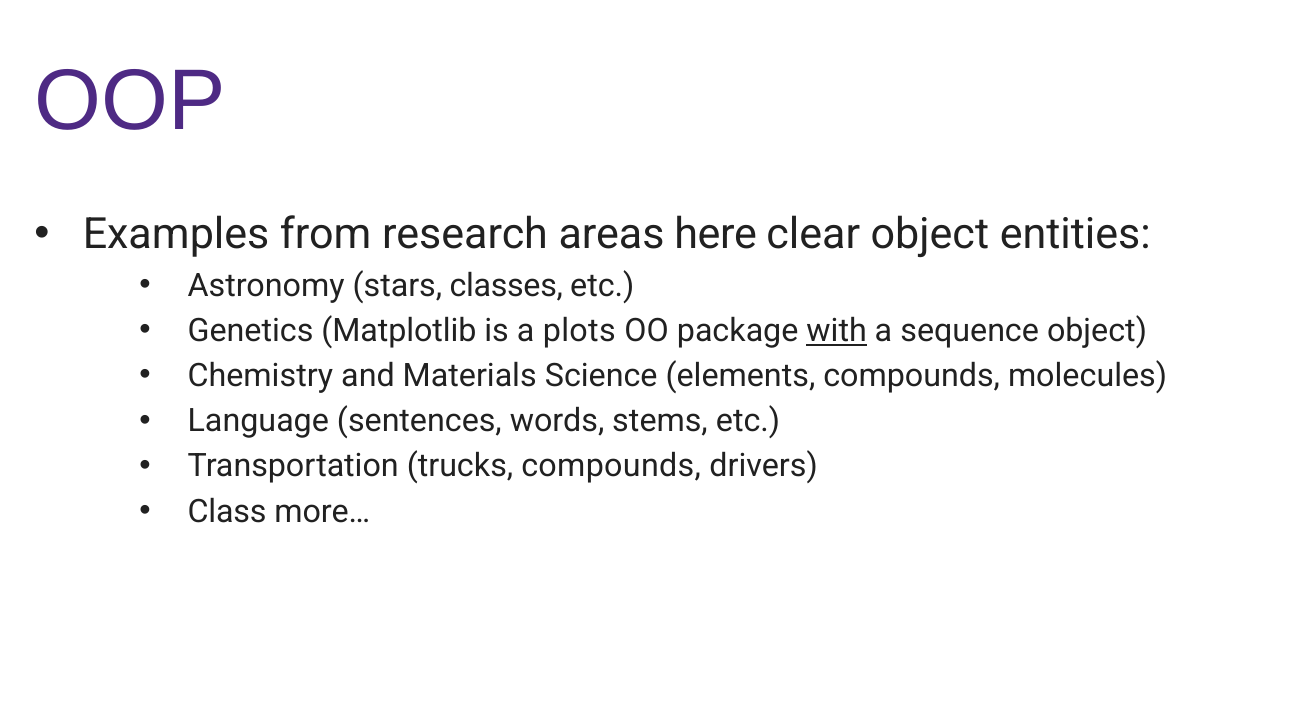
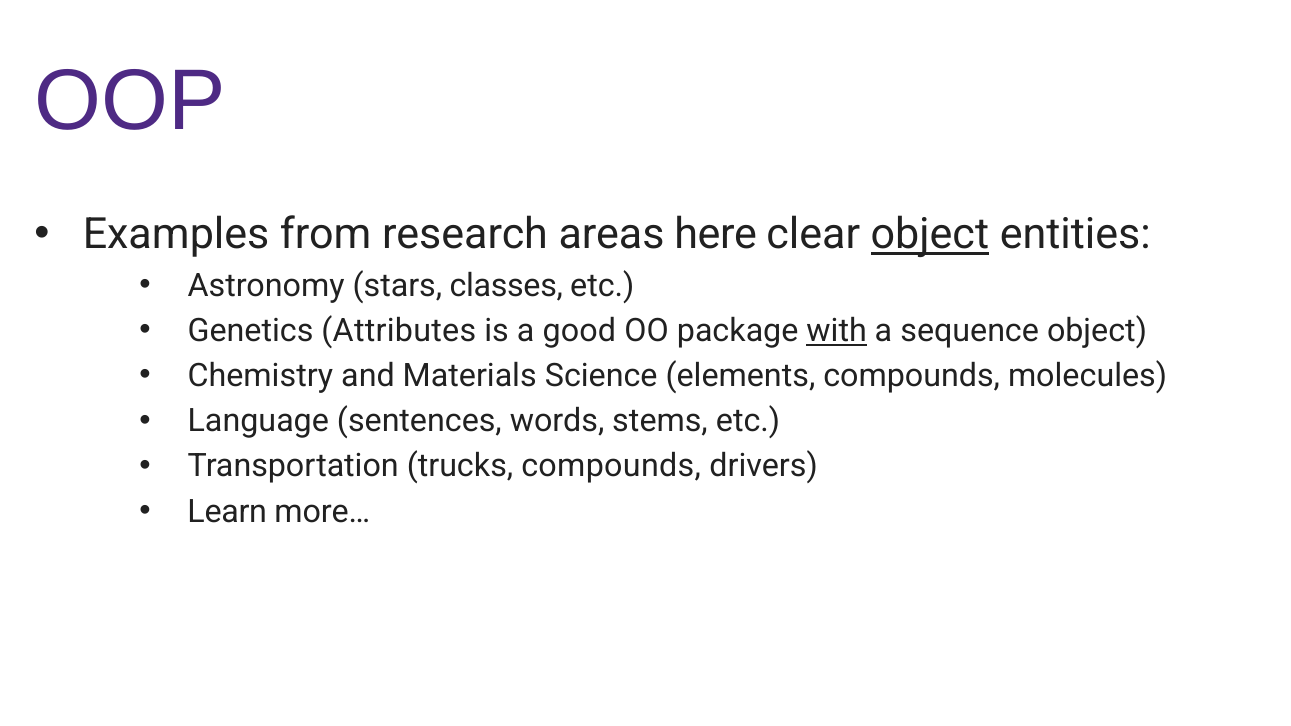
object underline: none -> present (930, 235)
Matplotlib: Matplotlib -> Attributes (399, 331)
plots: plots -> good (579, 331)
Class: Class -> Learn (227, 512)
